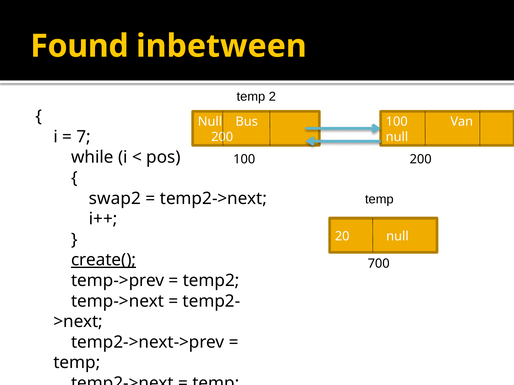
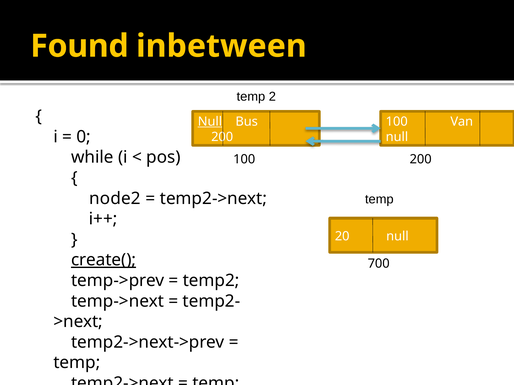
Null underline: none -> present (210, 122)
7: 7 -> 0 (84, 137)
swap2: swap2 -> node2 (115, 199)
